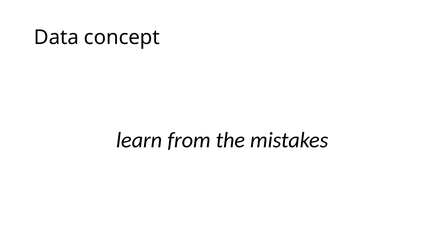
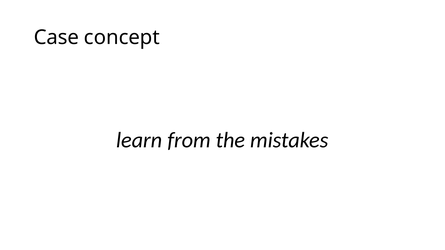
Data: Data -> Case (56, 37)
